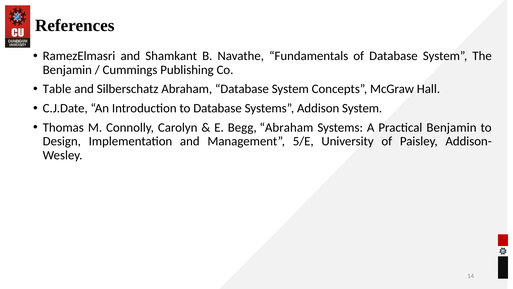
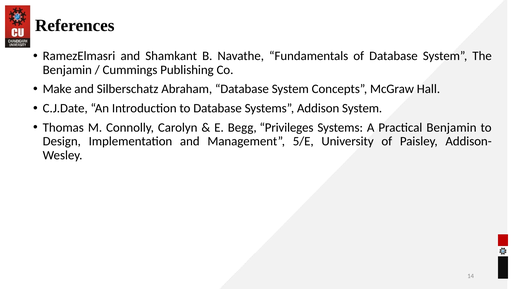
Table: Table -> Make (57, 89)
Begg Abraham: Abraham -> Privileges (287, 127)
